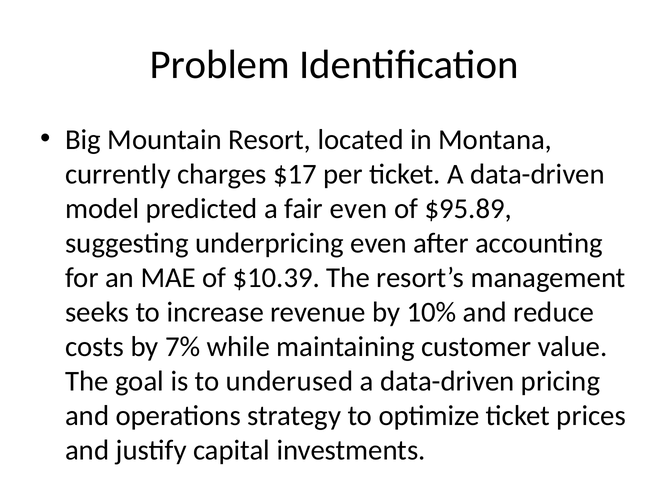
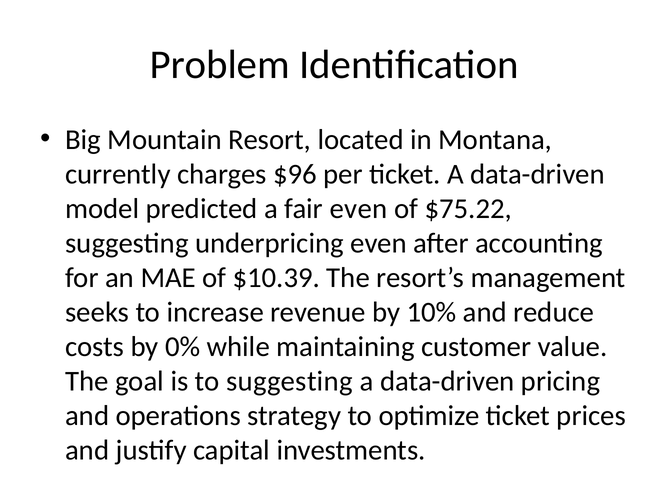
$17: $17 -> $96 (295, 174)
$95.89: $95.89 -> $75.22 (468, 209)
7%: 7% -> 0% (183, 347)
to underused: underused -> suggesting (290, 382)
